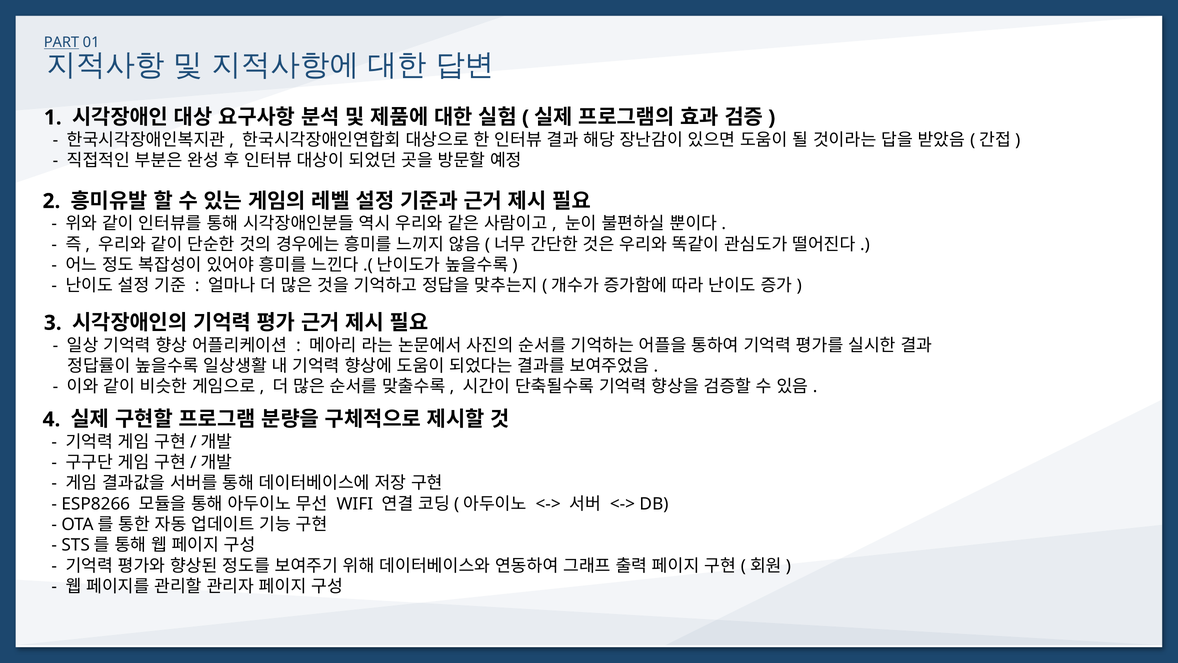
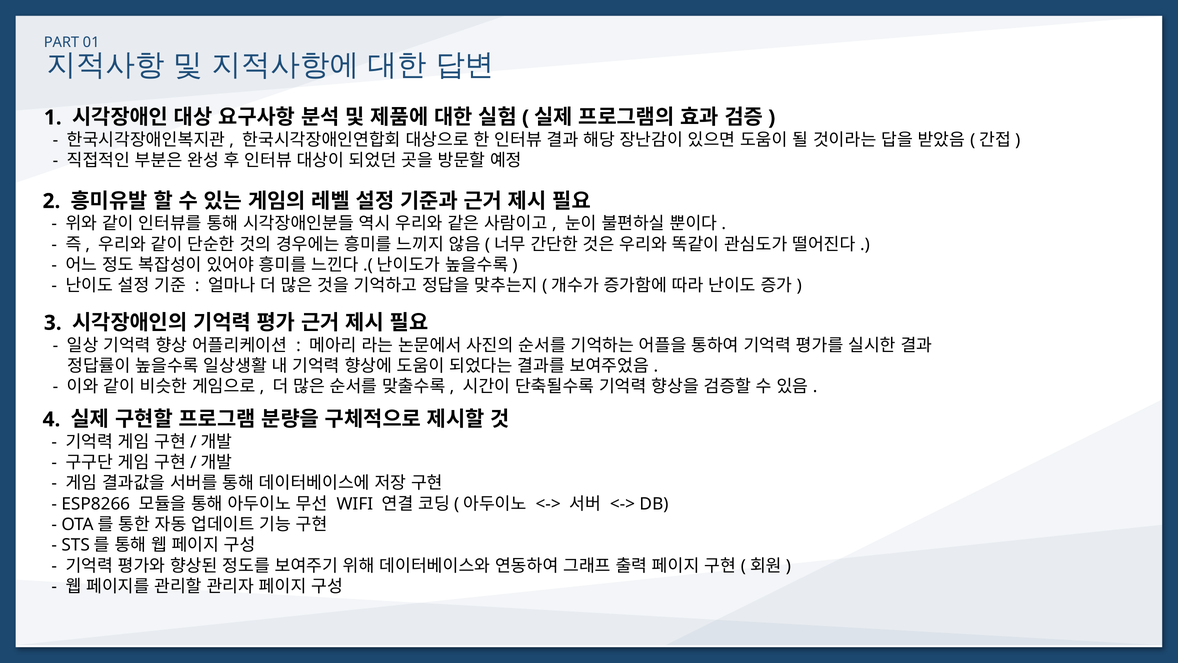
PART underline: present -> none (61, 42)
